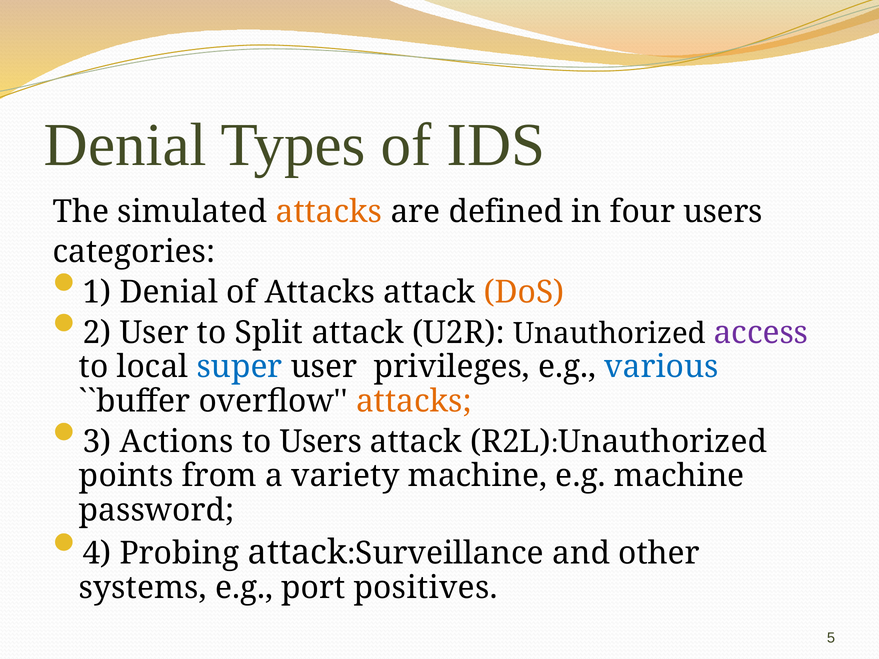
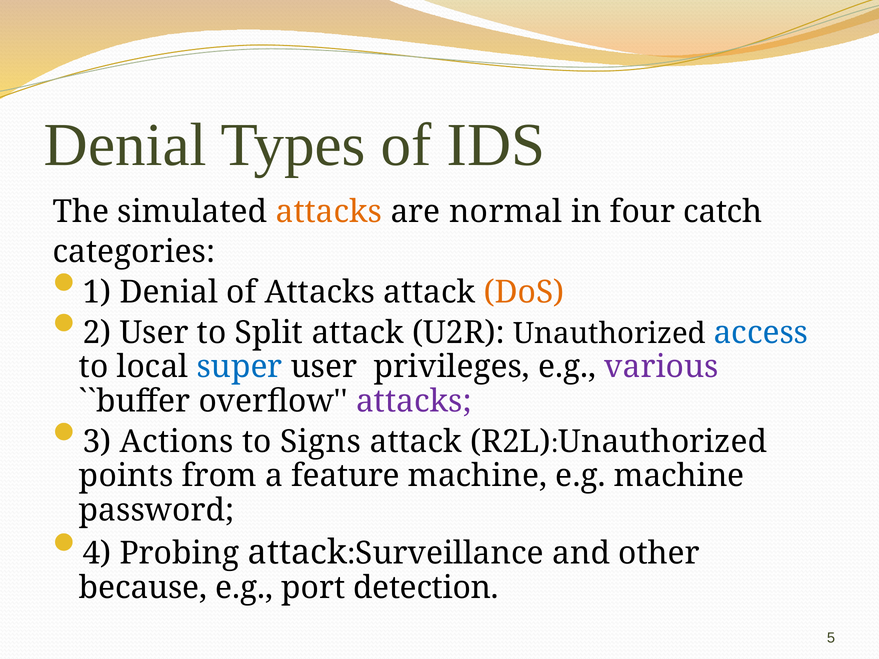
defined: defined -> normal (506, 212)
four users: users -> catch (723, 212)
access colour: purple -> blue (761, 333)
various colour: blue -> purple (661, 367)
attacks colour: orange -> purple (414, 401)
to Users: Users -> Signs (321, 442)
variety: variety -> feature (346, 476)
systems: systems -> because (143, 588)
positives: positives -> detection (426, 588)
